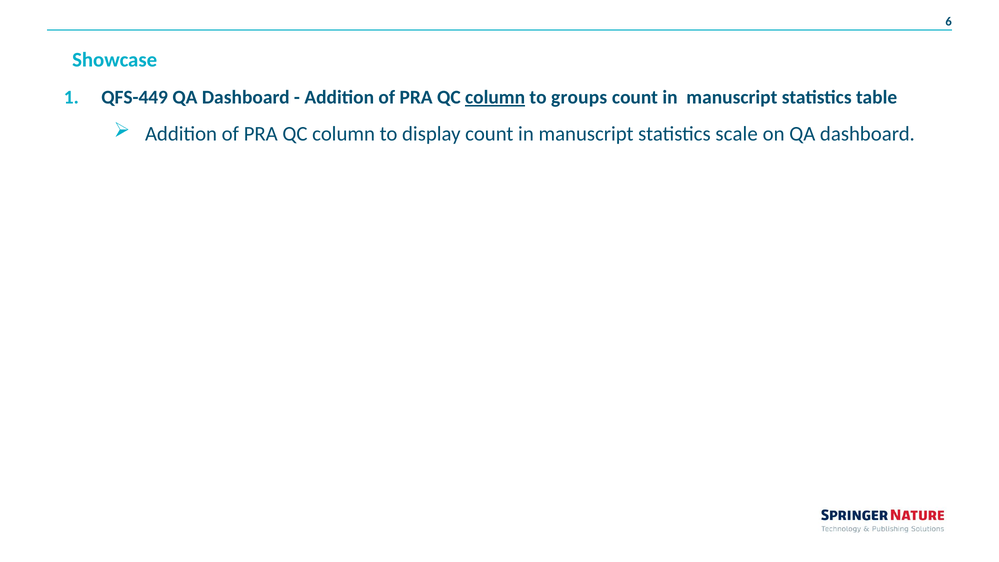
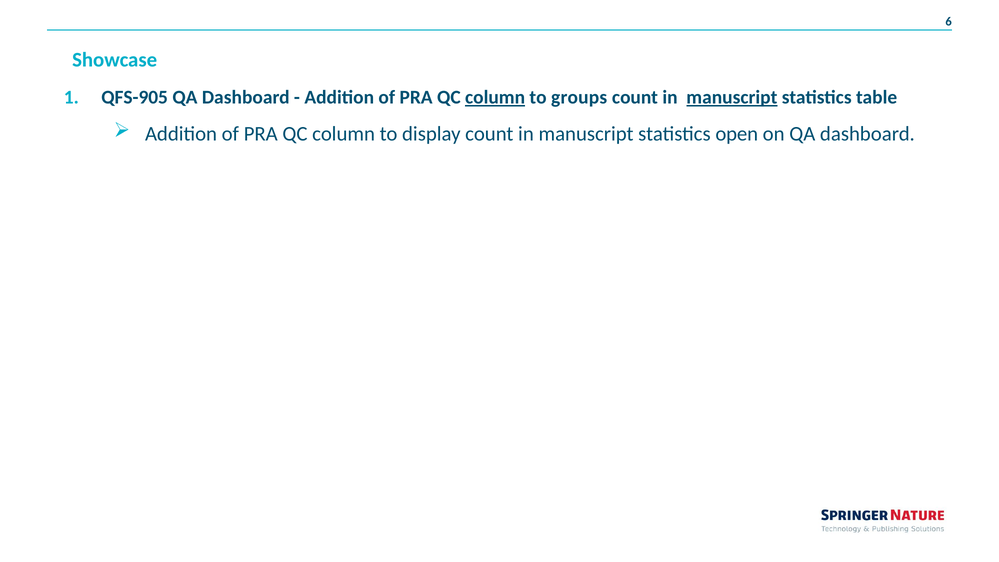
QFS-449: QFS-449 -> QFS-905 (135, 97)
manuscript underline: none -> present (732, 97)
scale: scale -> open (737, 134)
